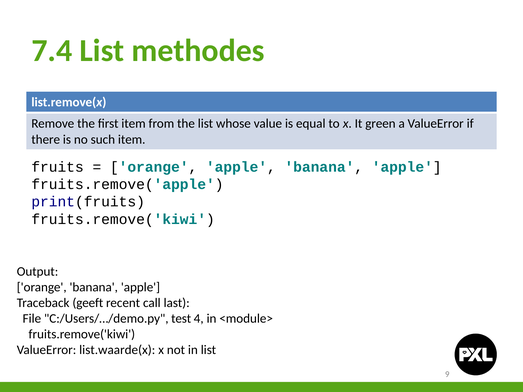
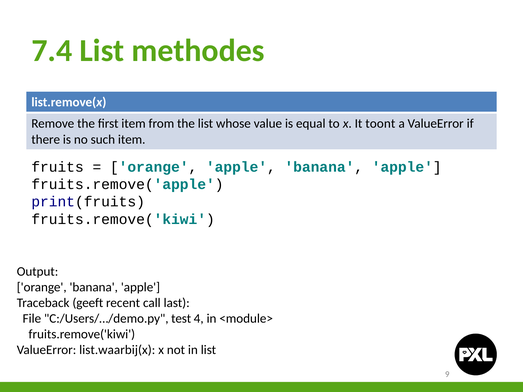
green: green -> toont (380, 123)
list.waarde(x: list.waarde(x -> list.waarbij(x (117, 350)
